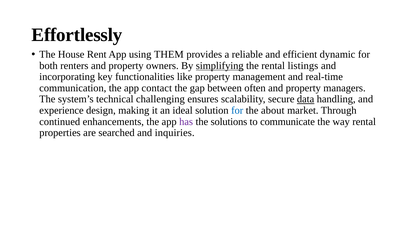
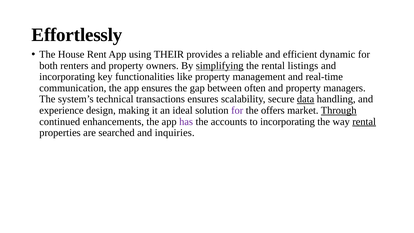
THEM: THEM -> THEIR (169, 54)
app contact: contact -> ensures (157, 88)
challenging: challenging -> transactions (160, 99)
for colour: blue -> purple (237, 110)
about: about -> offers (273, 110)
Through underline: none -> present (339, 110)
solutions: solutions -> accounts (229, 122)
to communicate: communicate -> incorporating (288, 122)
rental underline: none -> present (364, 122)
